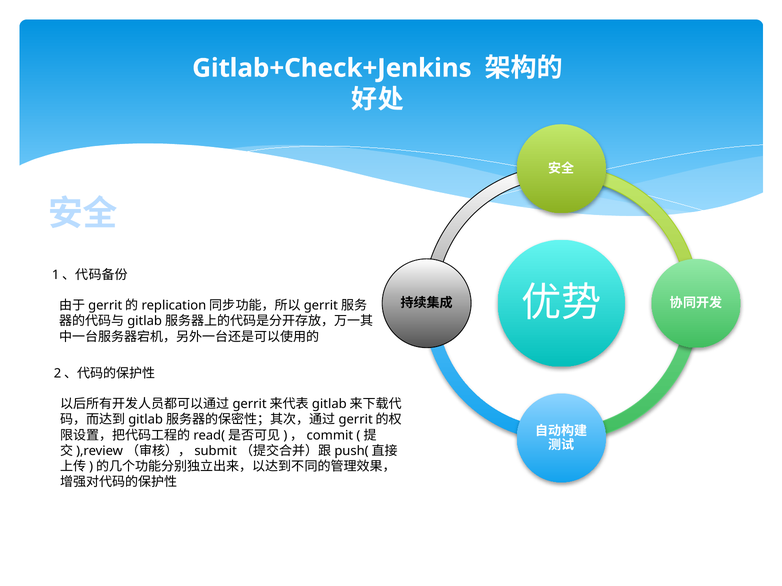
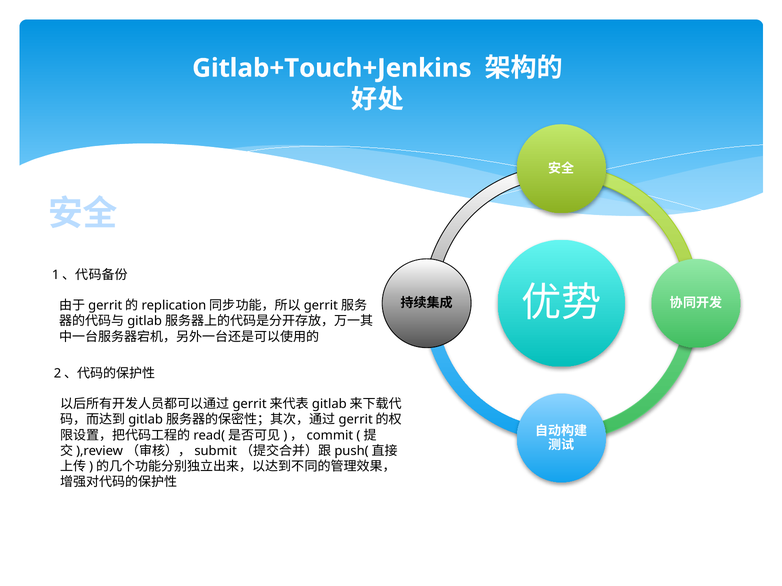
Gitlab+Check+Jenkins: Gitlab+Check+Jenkins -> Gitlab+Touch+Jenkins (332, 68)
